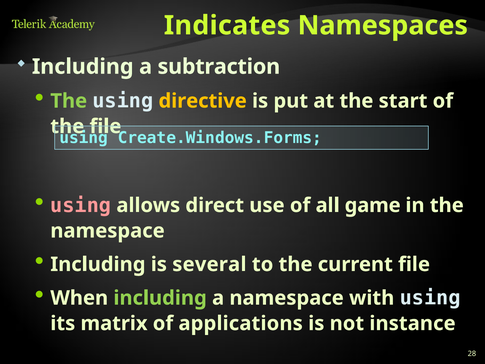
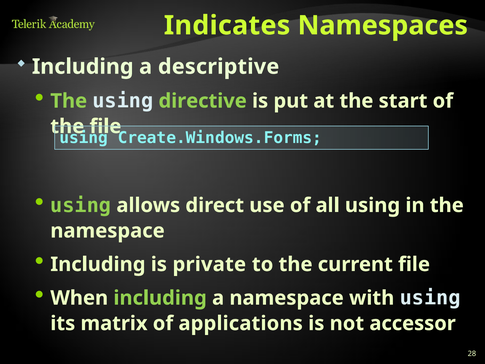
subtraction: subtraction -> descriptive (219, 67)
directive colour: yellow -> light green (203, 101)
using colour: pink -> light green (81, 205)
all game: game -> using (373, 205)
several: several -> private (209, 264)
instance: instance -> accessor (413, 323)
